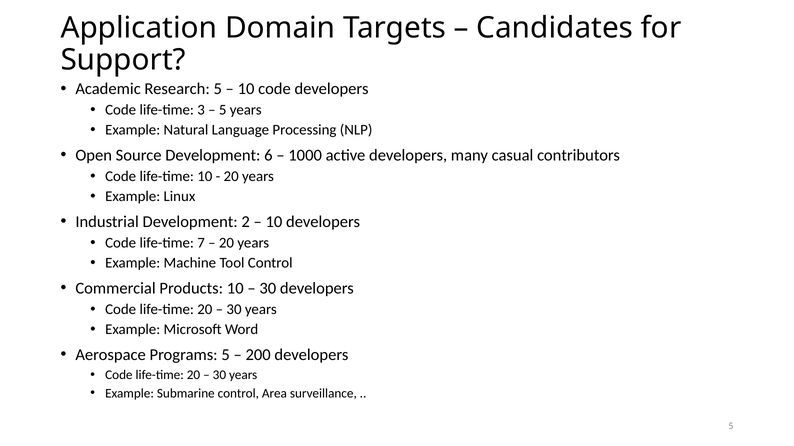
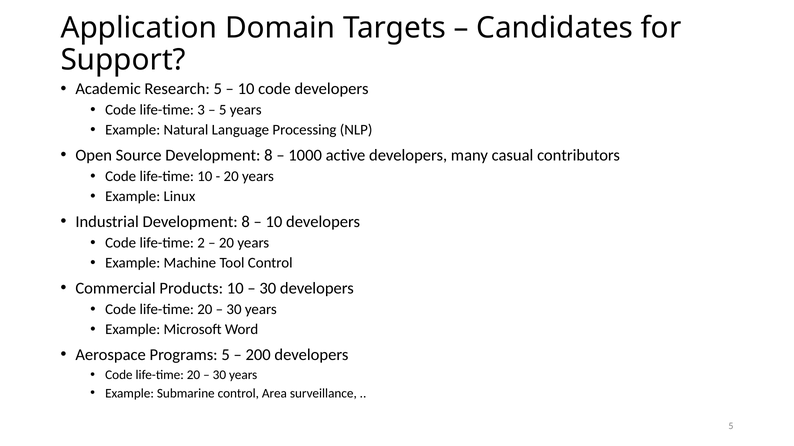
Source Development 6: 6 -> 8 (268, 155)
Industrial Development 2: 2 -> 8 (246, 222)
7: 7 -> 2 (201, 243)
